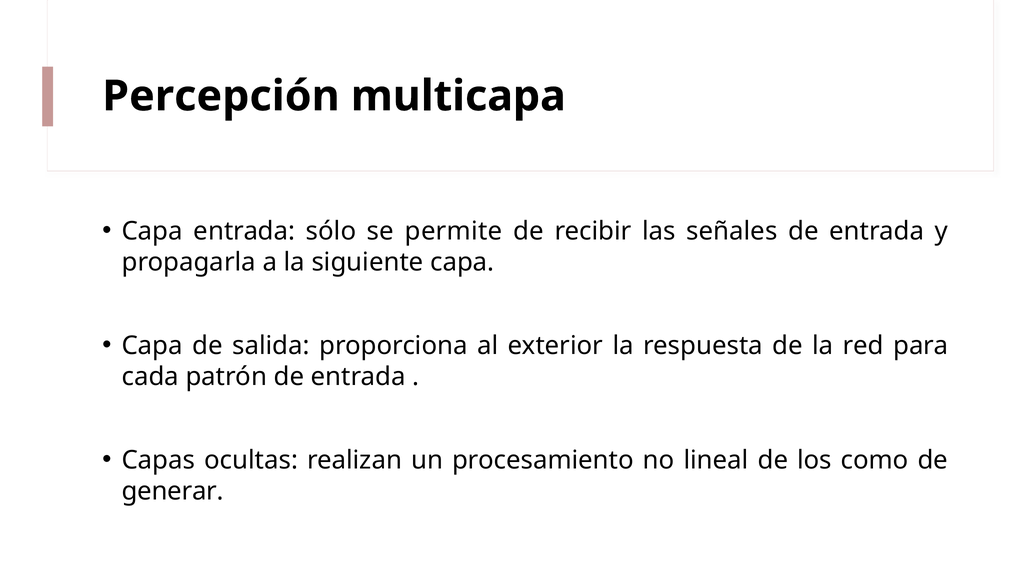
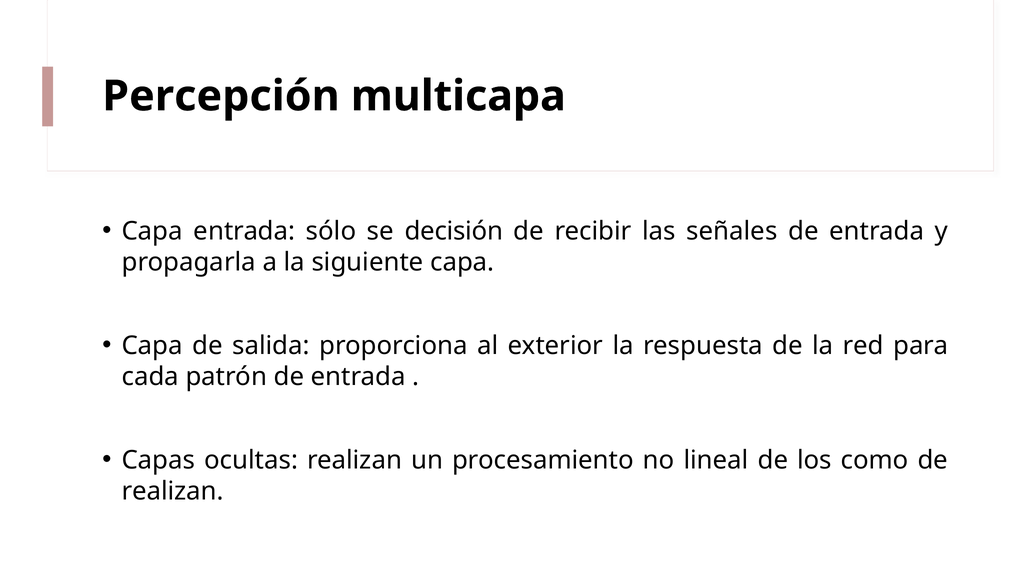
permite: permite -> decisión (454, 231)
generar: generar -> realizan (173, 491)
